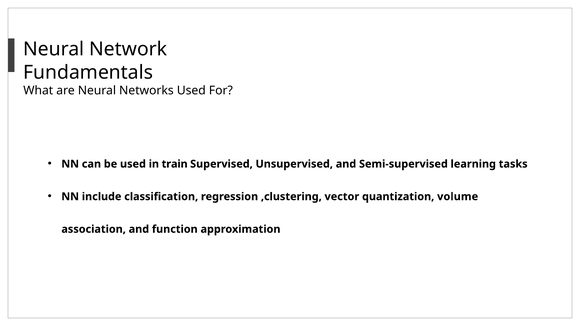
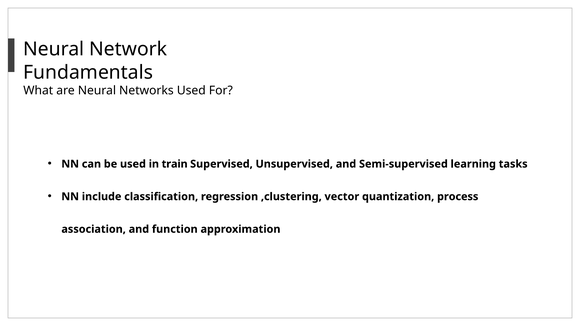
volume: volume -> process (458, 197)
